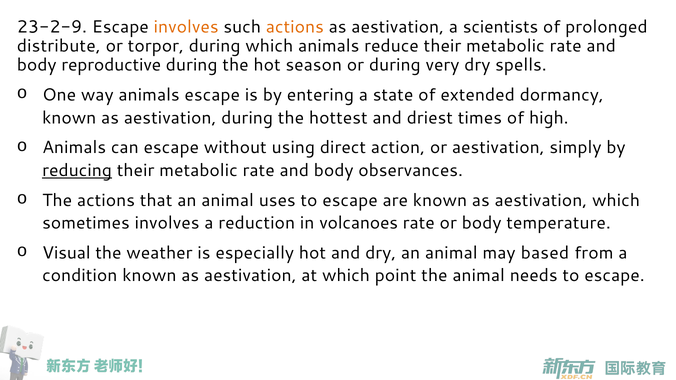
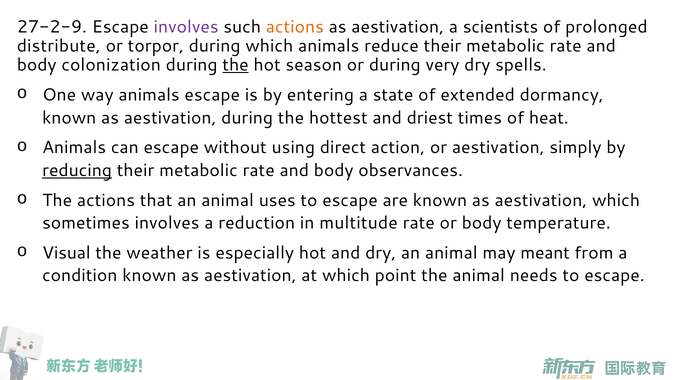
23-2-9: 23-2-9 -> 27-2-9 (52, 27)
involves colour: orange -> purple (186, 27)
reproductive: reproductive -> colonization (111, 65)
the underline: none -> present (236, 65)
high: high -> heat (549, 118)
volcanoes: volcanoes -> multitude (359, 223)
based: based -> meant (545, 253)
